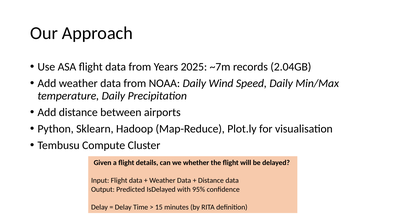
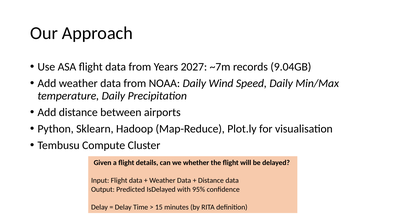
2025: 2025 -> 2027 (194, 67)
2.04GB: 2.04GB -> 9.04GB (291, 67)
